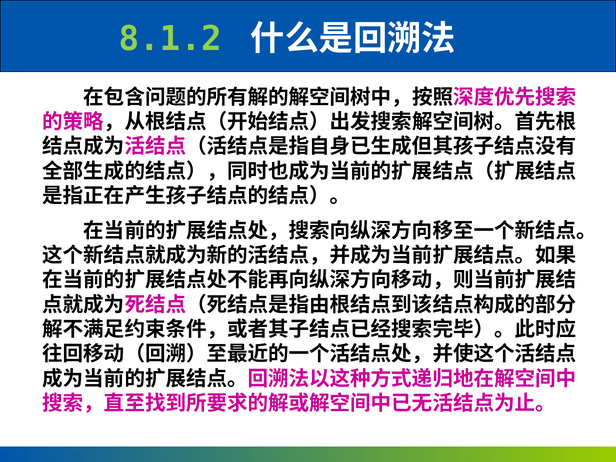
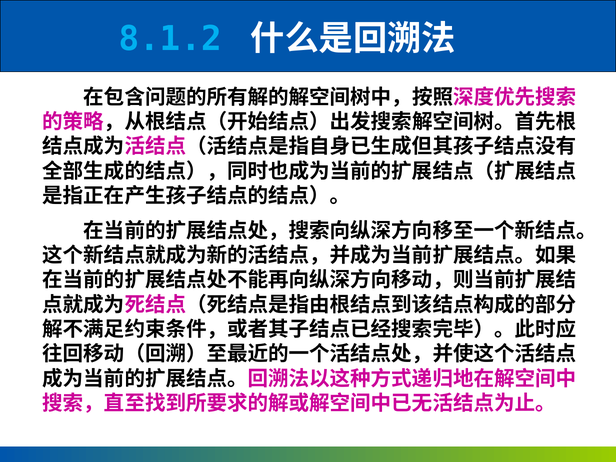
8.1.2 colour: light green -> light blue (170, 39)
